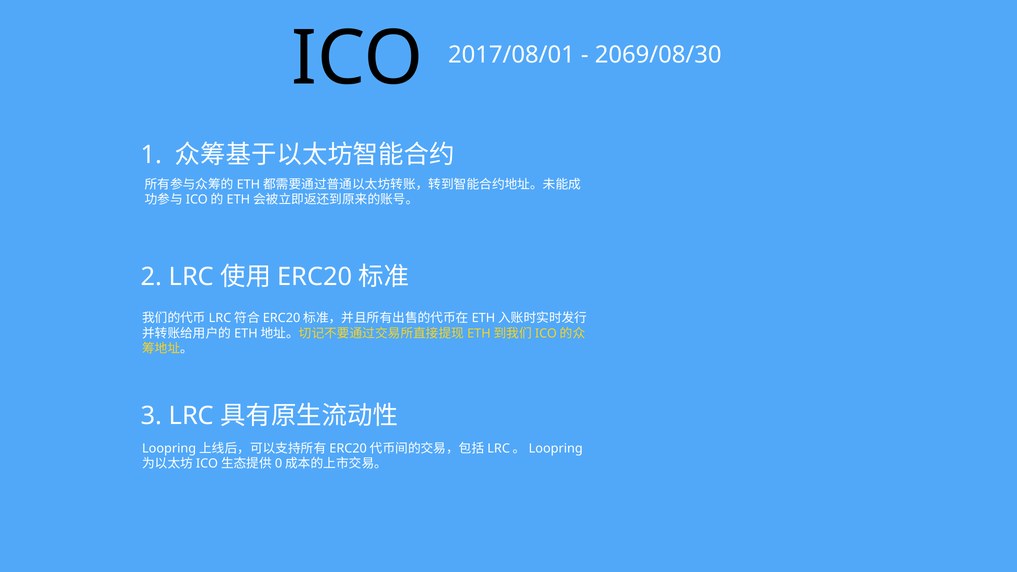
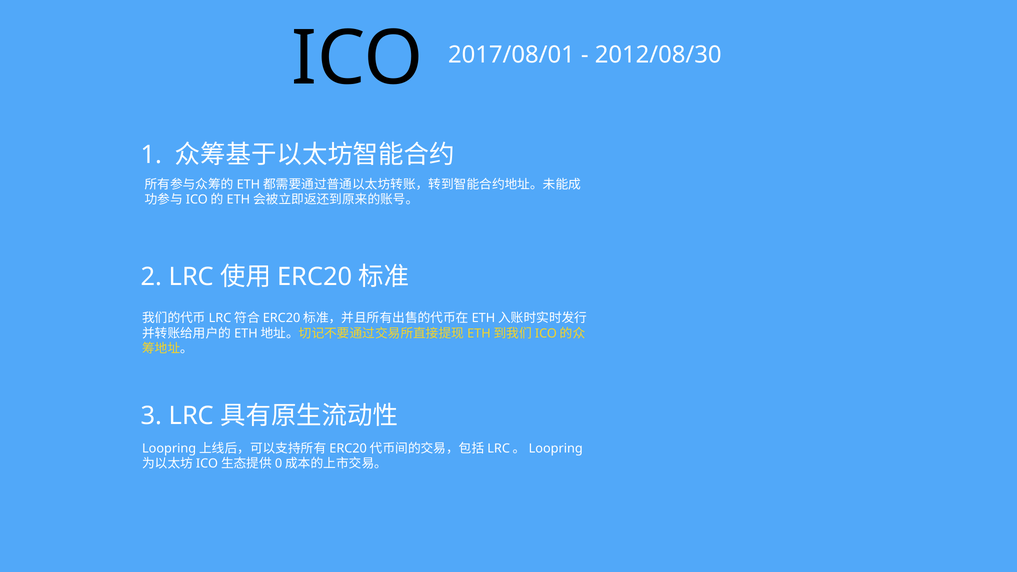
2069/08/30: 2069/08/30 -> 2012/08/30 (658, 55)
